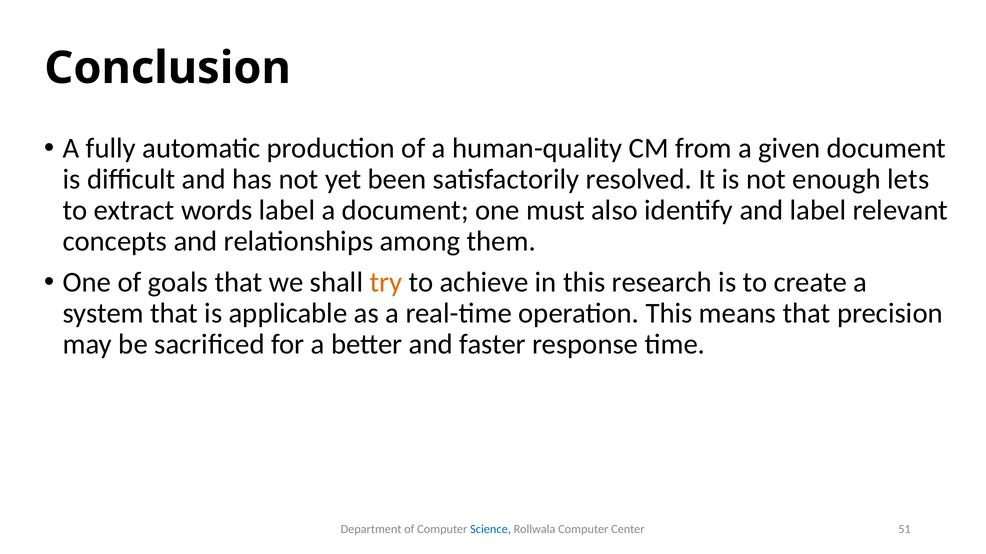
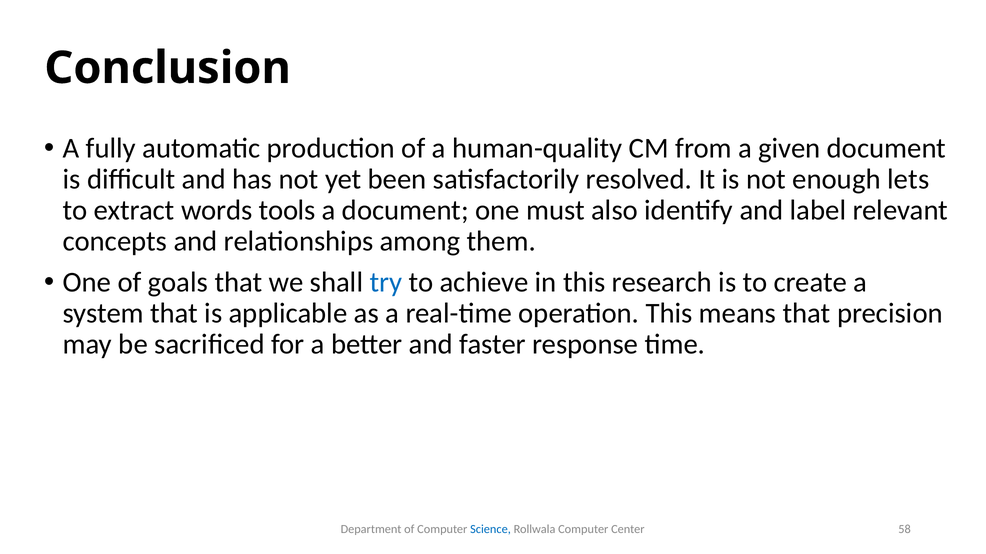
words label: label -> tools (287, 210)
try colour: orange -> blue (386, 283)
51: 51 -> 58 (905, 530)
